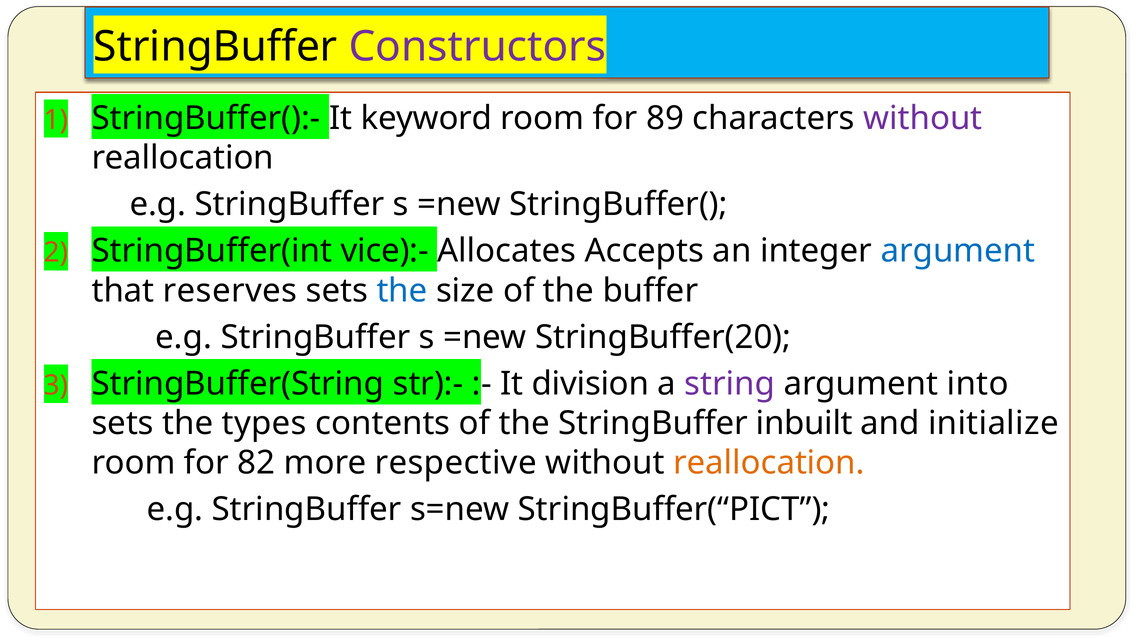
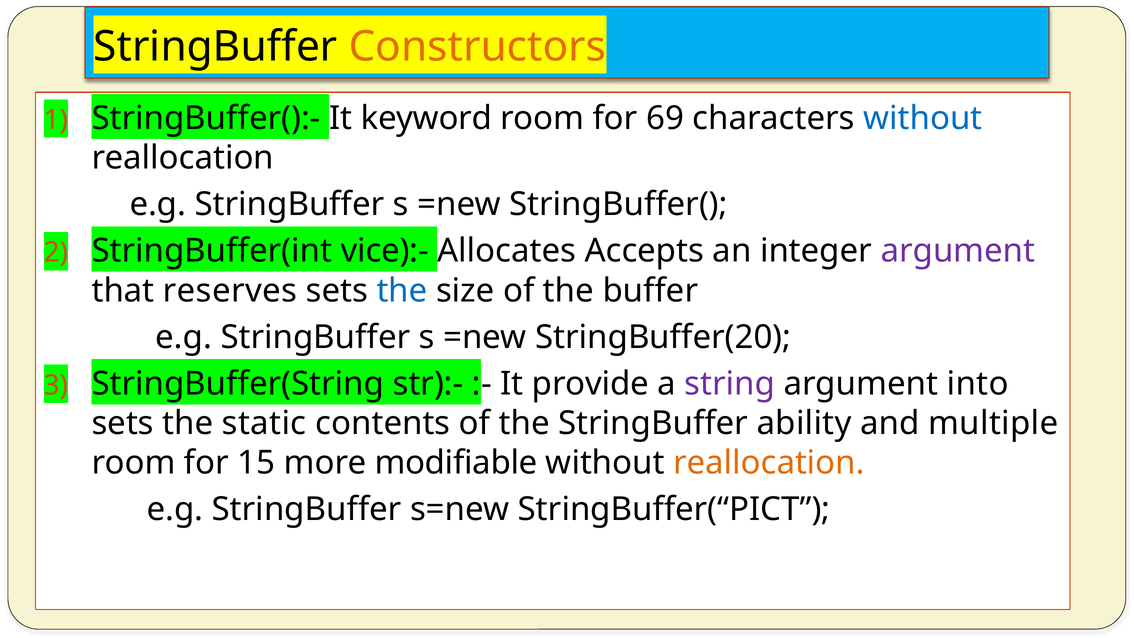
Constructors colour: purple -> orange (477, 47)
89: 89 -> 69 (665, 118)
without colour: purple -> blue (923, 118)
argument colour: blue -> purple (958, 251)
division: division -> provide (590, 384)
types: types -> static (264, 423)
inbuilt: inbuilt -> ability (804, 423)
initialize: initialize -> multiple (993, 423)
82: 82 -> 15 (256, 463)
respective: respective -> modifiable (456, 463)
